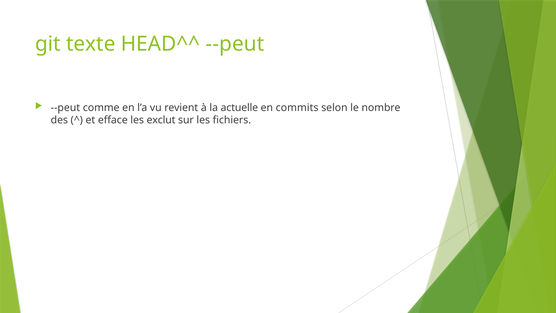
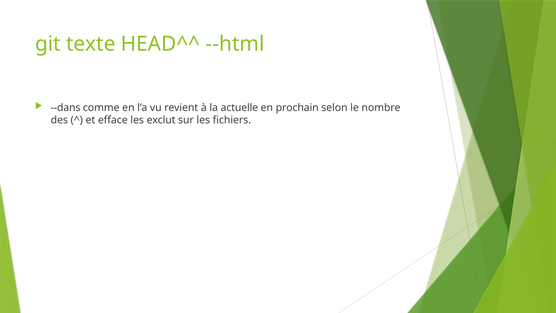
HEAD^^ --peut: --peut -> --html (235, 44)
--peut: --peut -> --dans (65, 108)
commits: commits -> prochain (297, 108)
